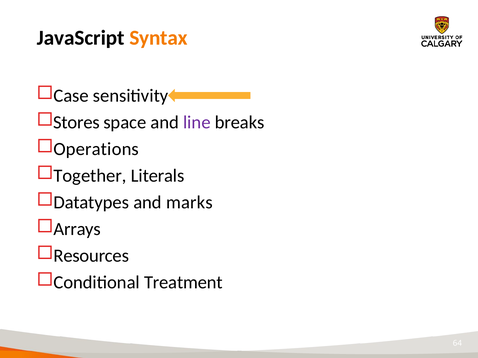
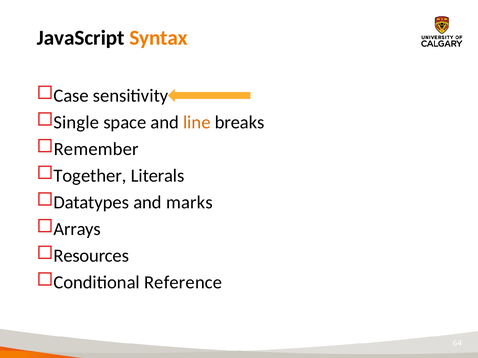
Stores: Stores -> Single (76, 123)
line colour: purple -> orange (197, 123)
Operations: Operations -> Remember (96, 149)
Treatment: Treatment -> Reference (183, 283)
